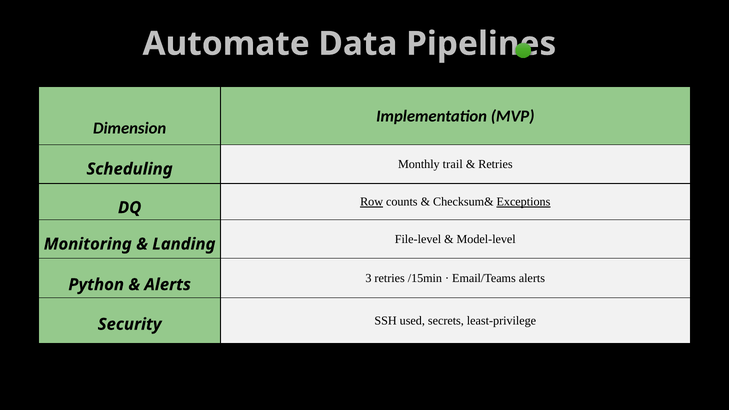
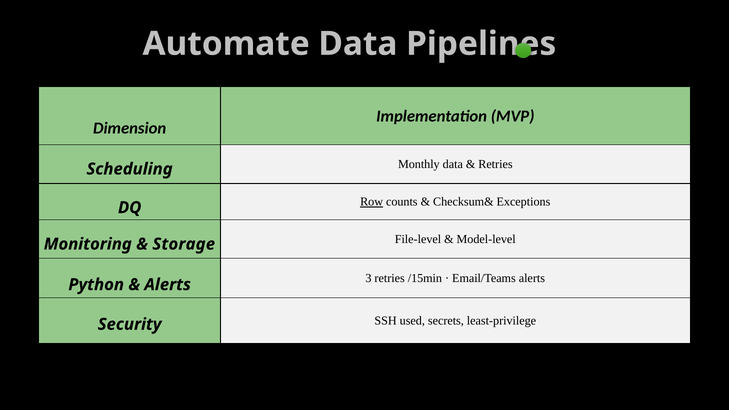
Monthly trail: trail -> data (453, 164)
Exceptions underline: present -> none (523, 202)
Landing: Landing -> Storage (184, 244)
